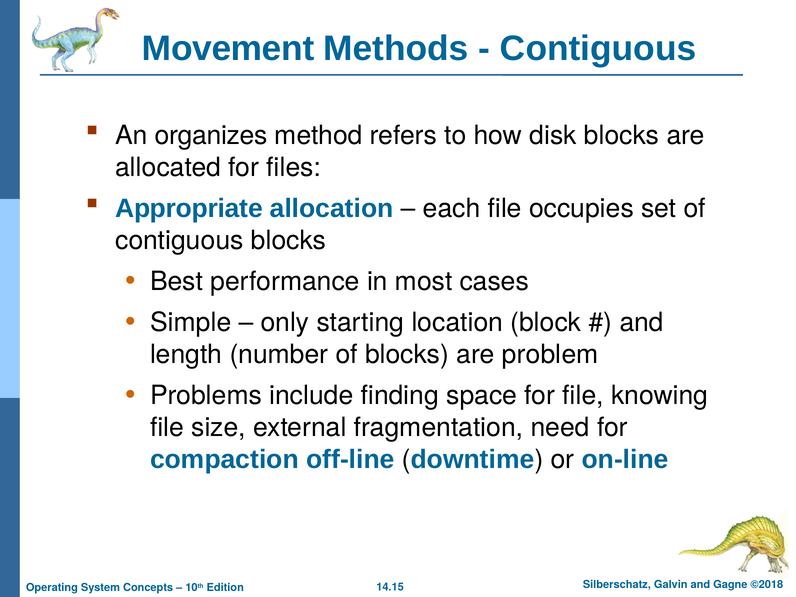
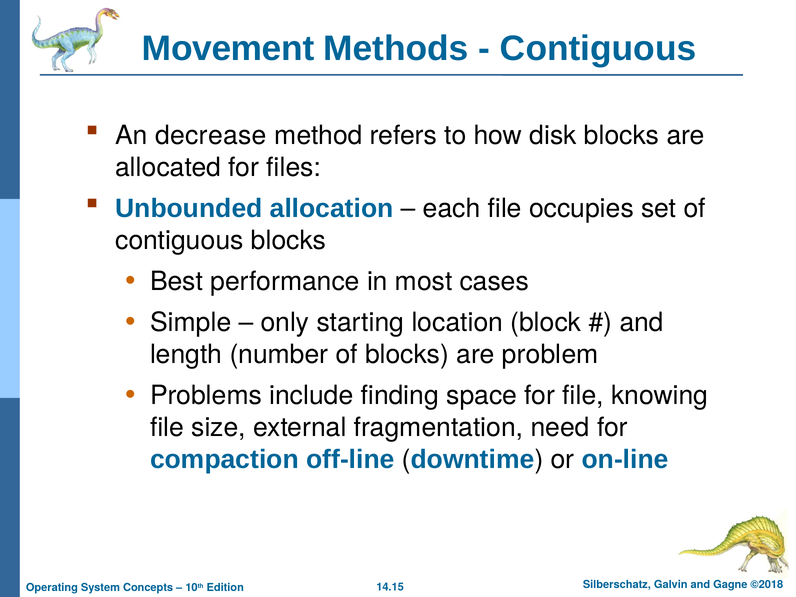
organizes: organizes -> decrease (211, 136)
Appropriate: Appropriate -> Unbounded (189, 209)
